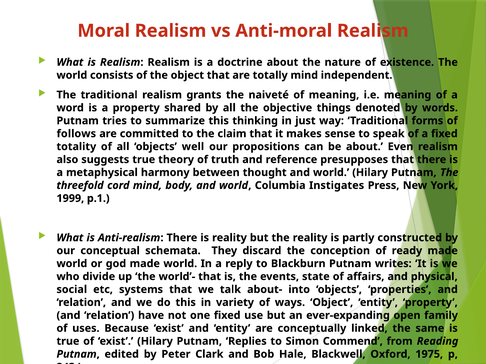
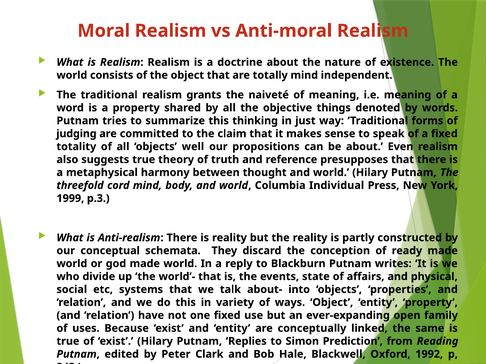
follows: follows -> judging (76, 134)
Instigates: Instigates -> Individual (337, 186)
p.1: p.1 -> p.3 (98, 199)
Commend: Commend -> Prediction (353, 342)
1975: 1975 -> 1992 (429, 355)
